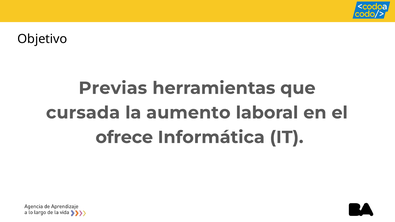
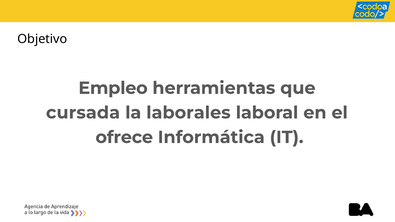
Previas: Previas -> Empleo (113, 88)
aumento: aumento -> laborales (188, 113)
